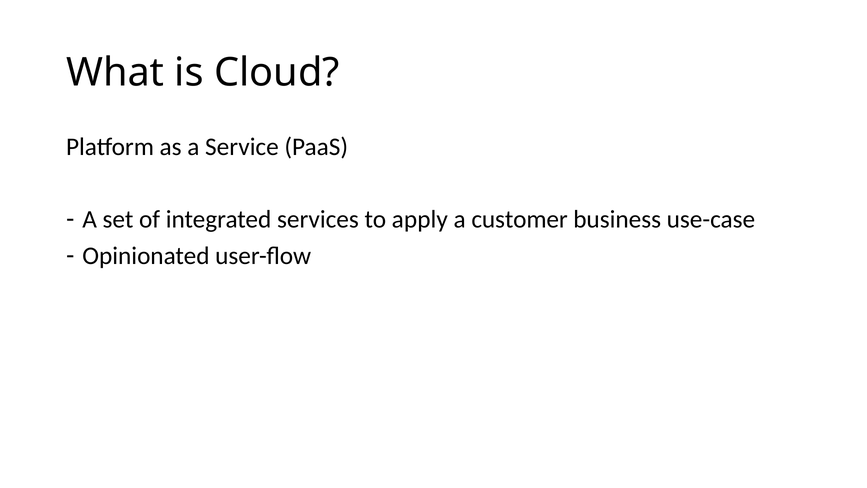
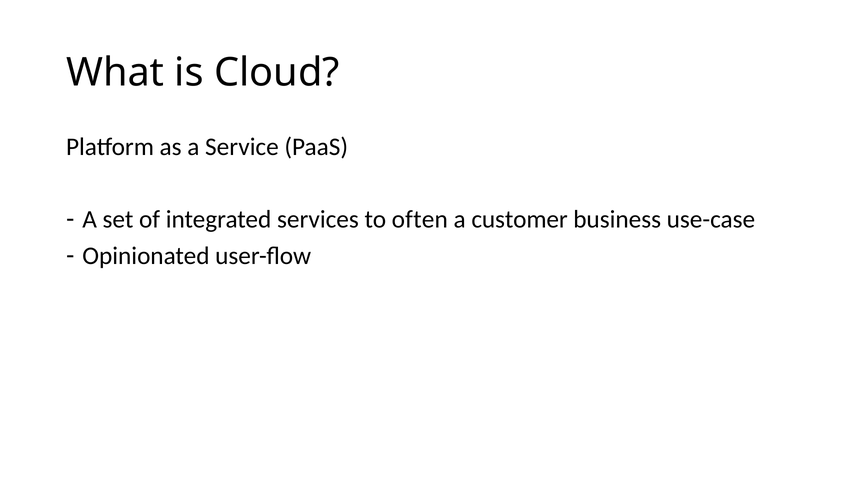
apply: apply -> often (420, 219)
